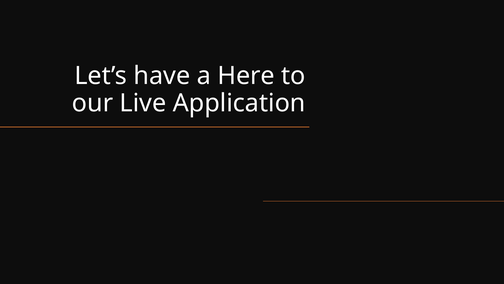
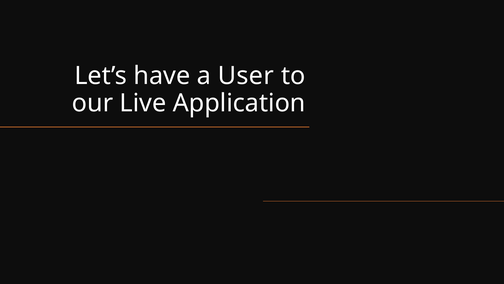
Here: Here -> User (246, 76)
